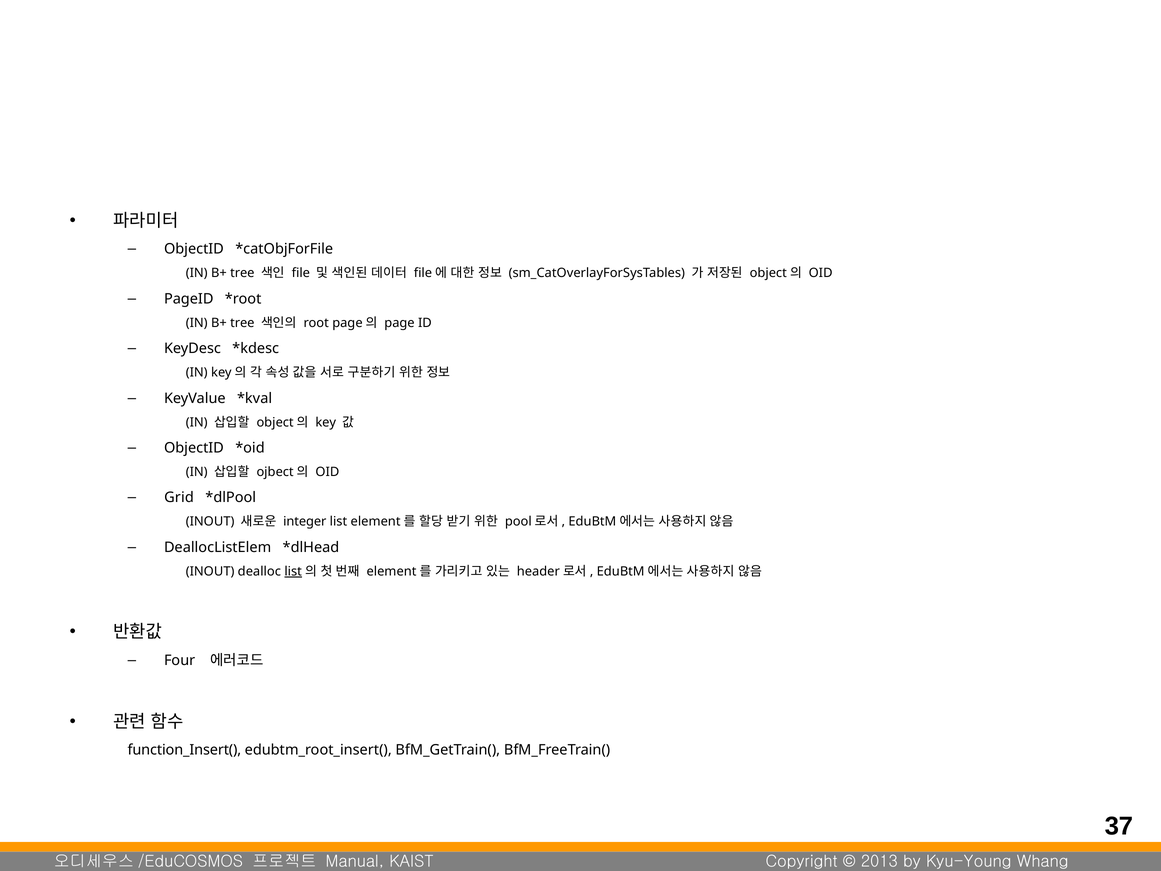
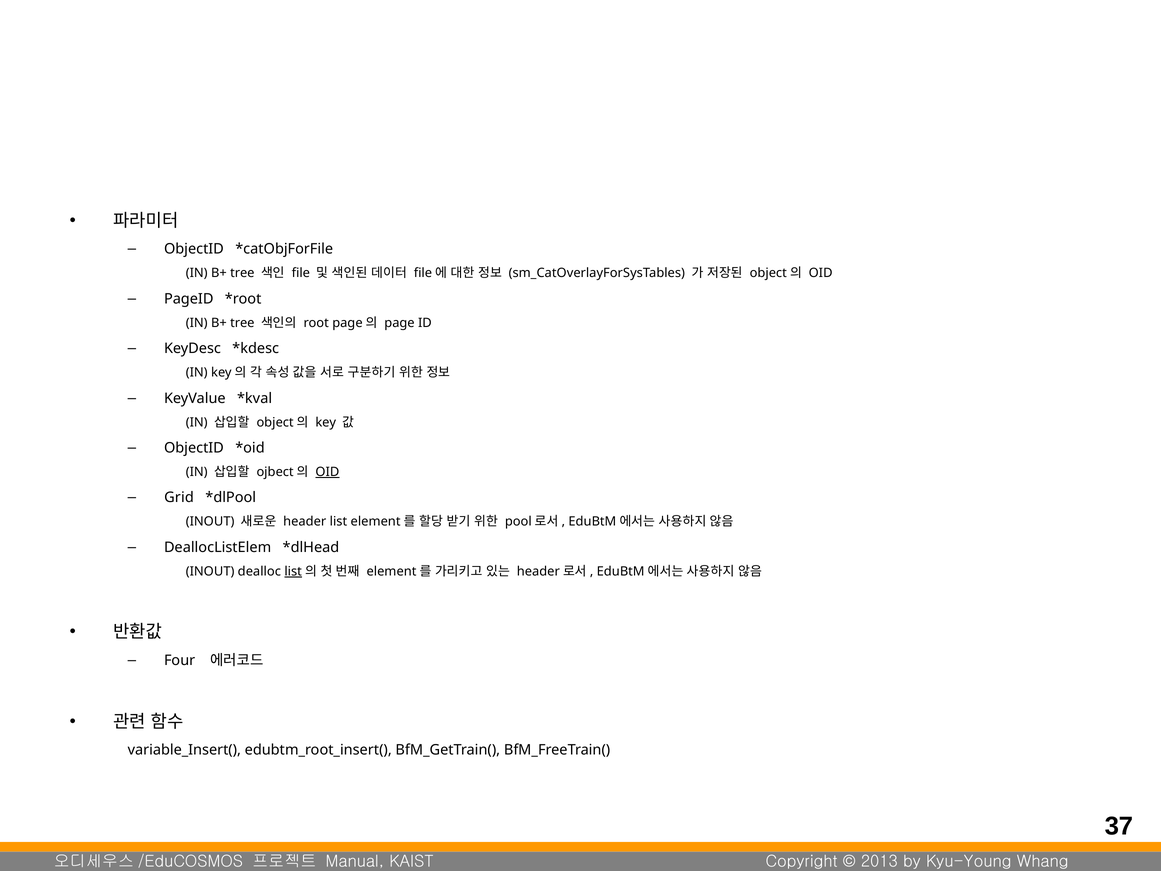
OID underline: none -> present (327, 472)
integer: integer -> header (305, 522)
function_Insert(: function_Insert( -> variable_Insert( (184, 750)
